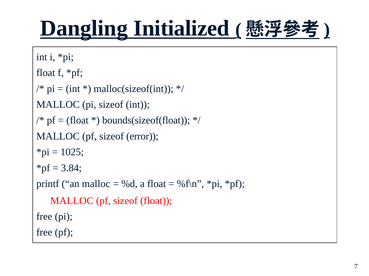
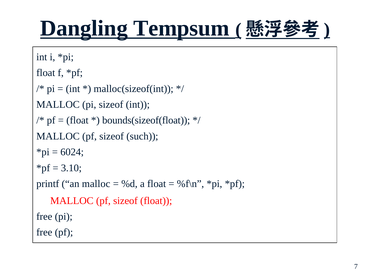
Initialized: Initialized -> Tempsum (181, 28)
error: error -> such (142, 137)
1025: 1025 -> 6024 (72, 152)
3.84: 3.84 -> 3.10 (71, 168)
